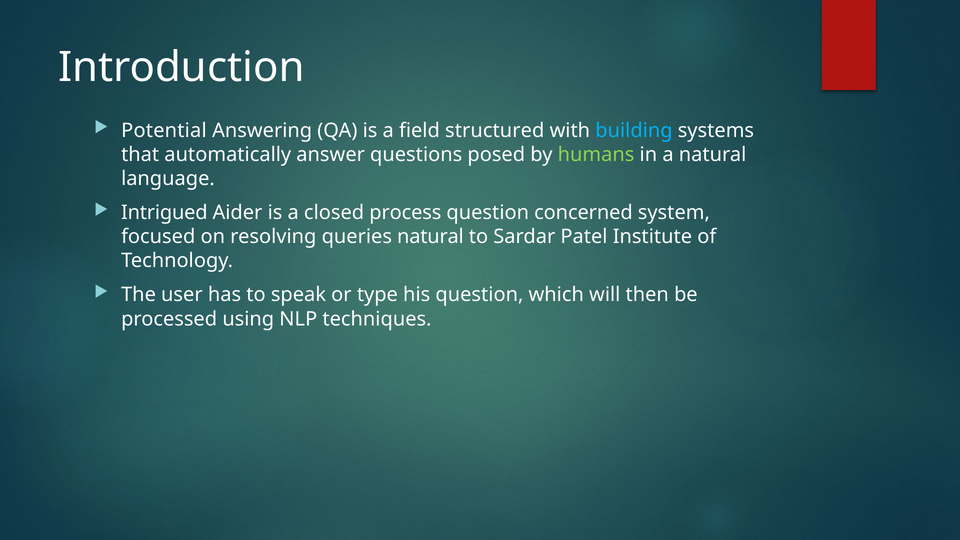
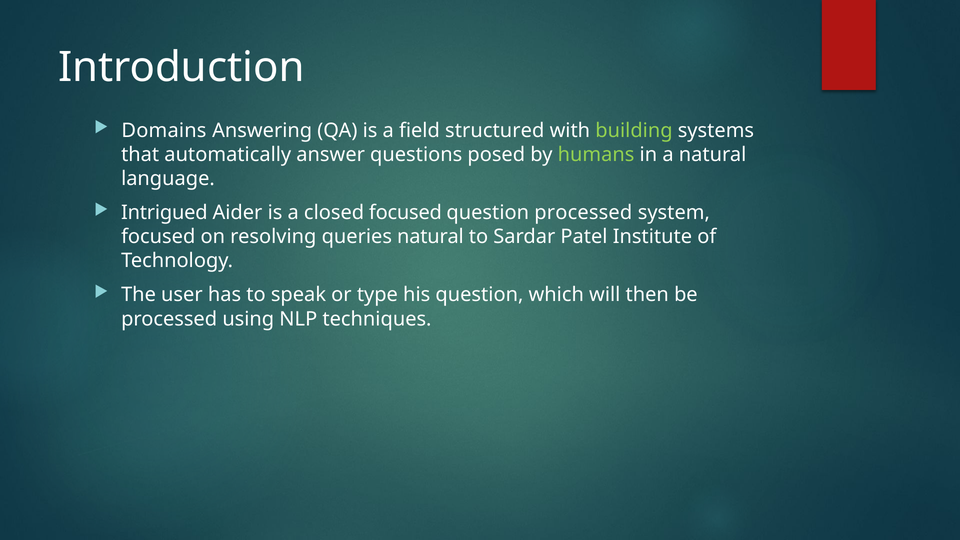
Potential: Potential -> Domains (164, 131)
building colour: light blue -> light green (634, 131)
closed process: process -> focused (405, 213)
question concerned: concerned -> processed (583, 213)
